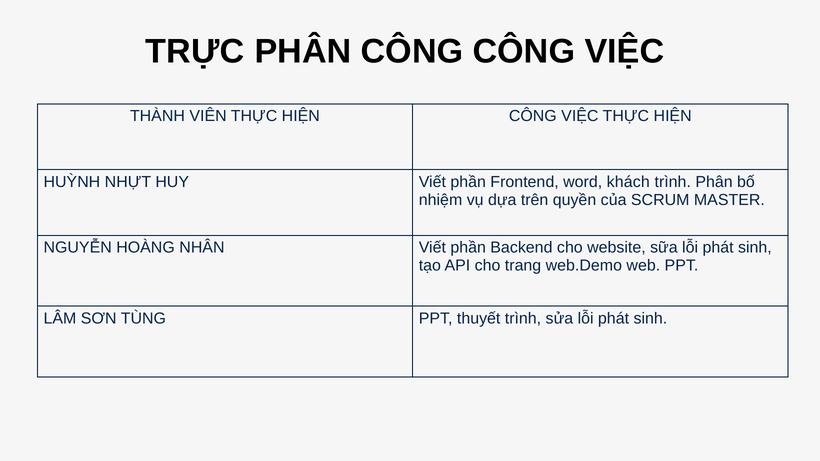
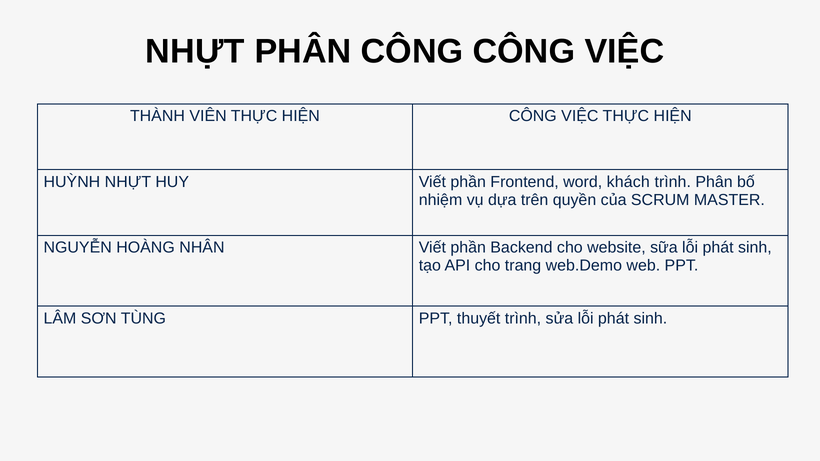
TRỰC: TRỰC -> NHỰT (195, 51)
